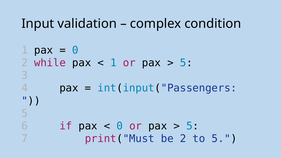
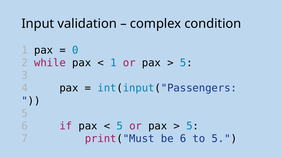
0: 0 -> 5 (120, 126)
be 2: 2 -> 6 (183, 139)
